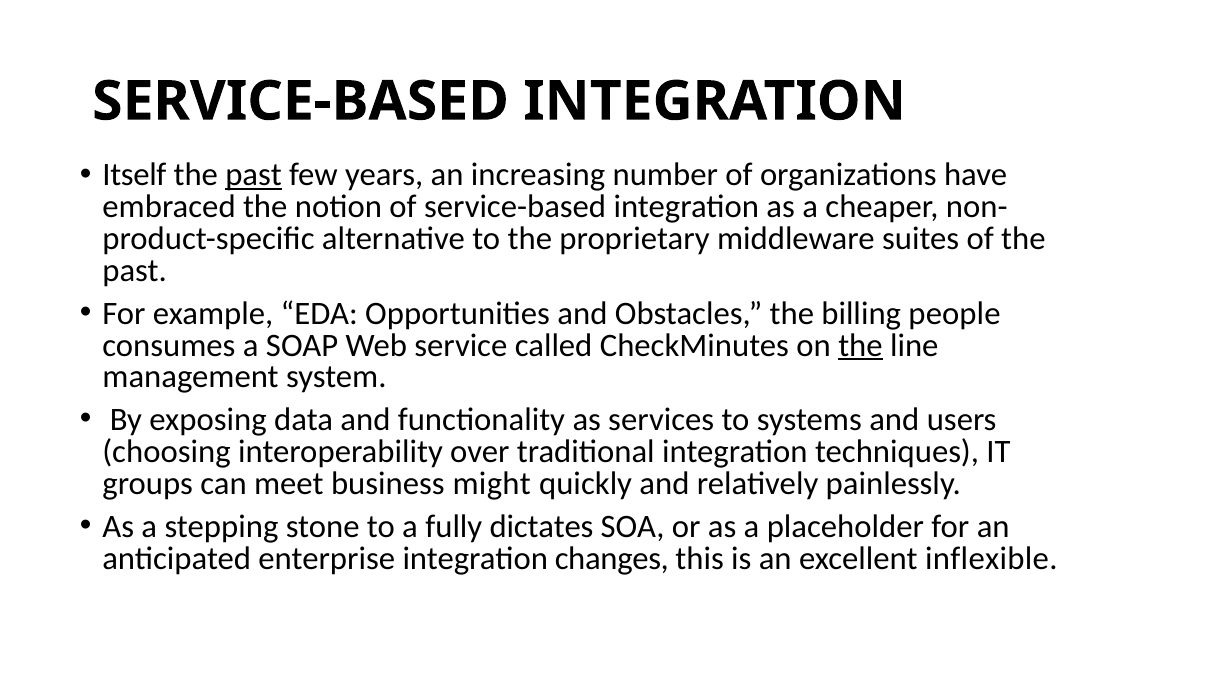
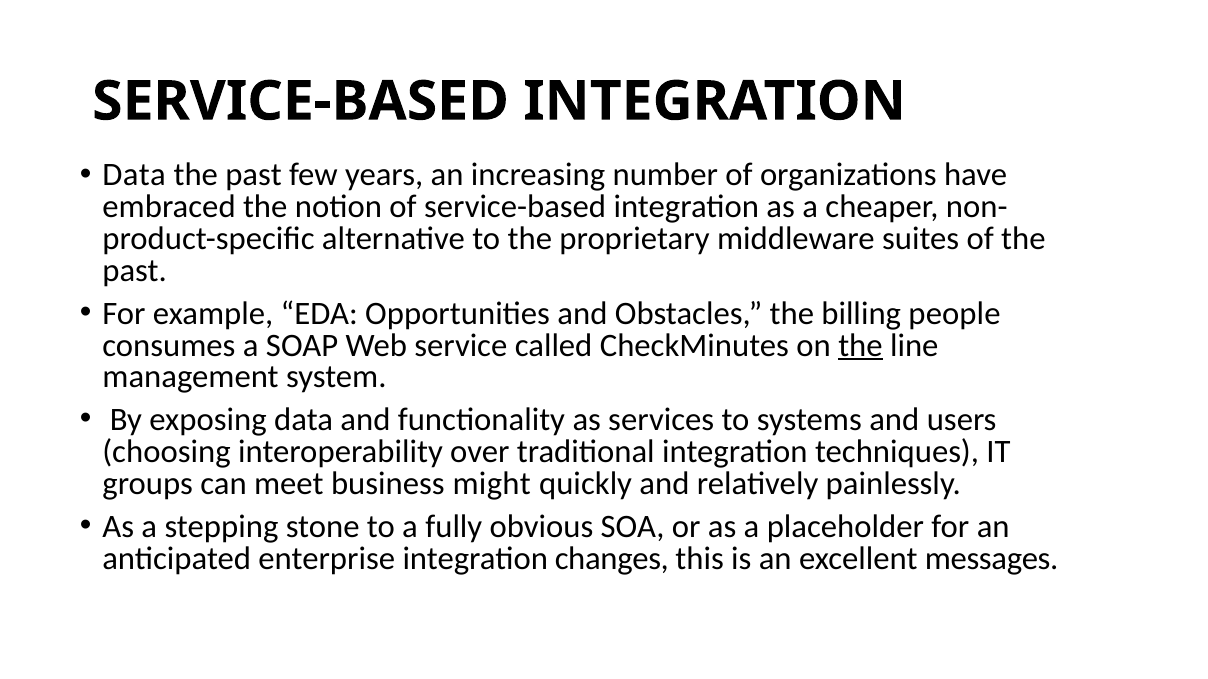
Itself: Itself -> Data (134, 175)
past underline: present -> none (254, 175)
dictates: dictates -> obvious (541, 527)
inflexible: inflexible -> messages (992, 559)
